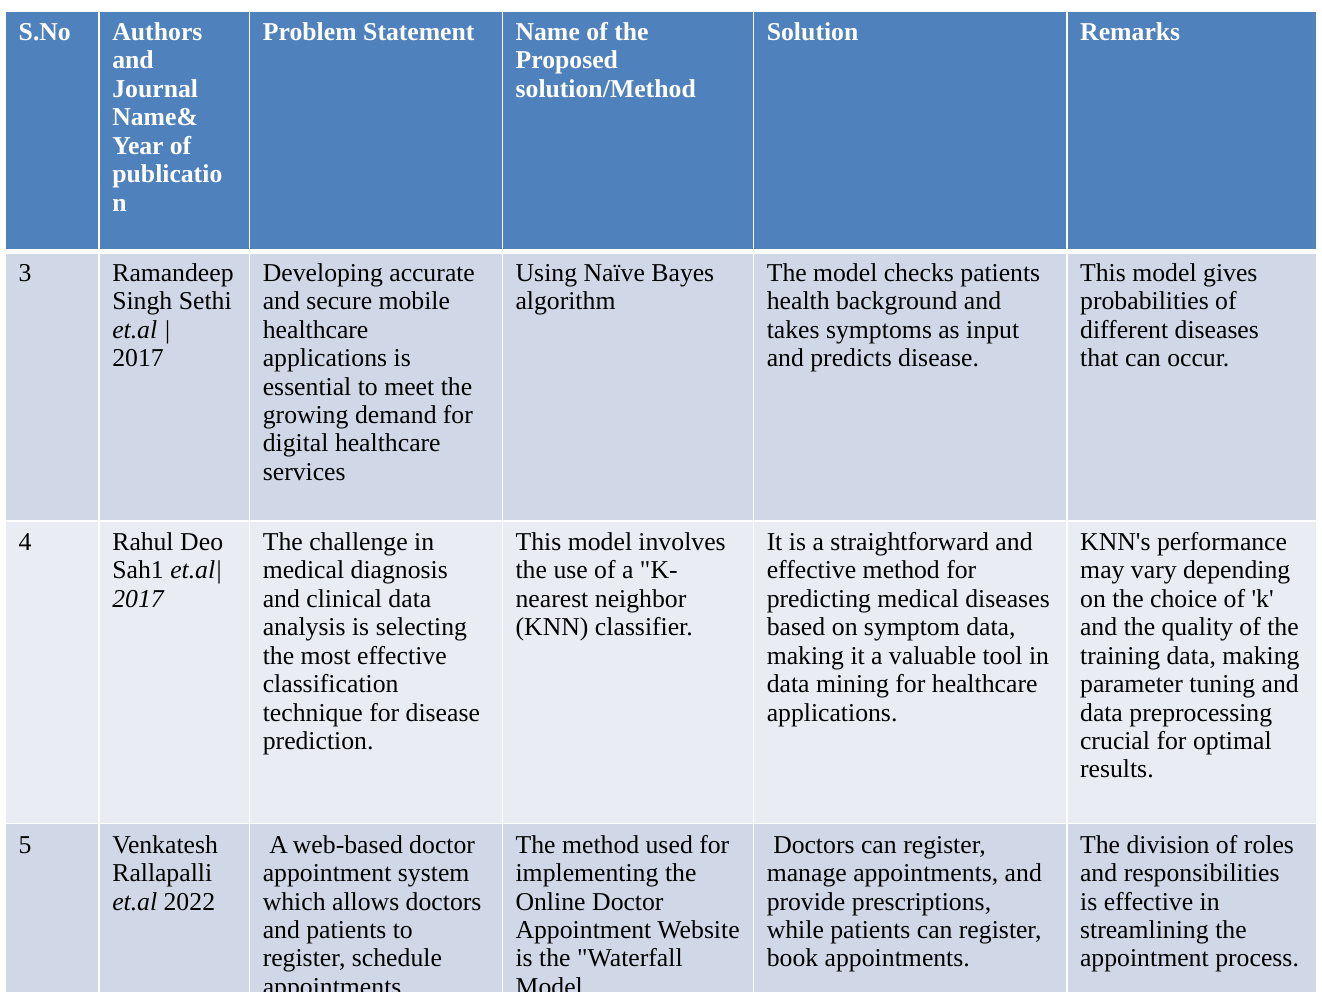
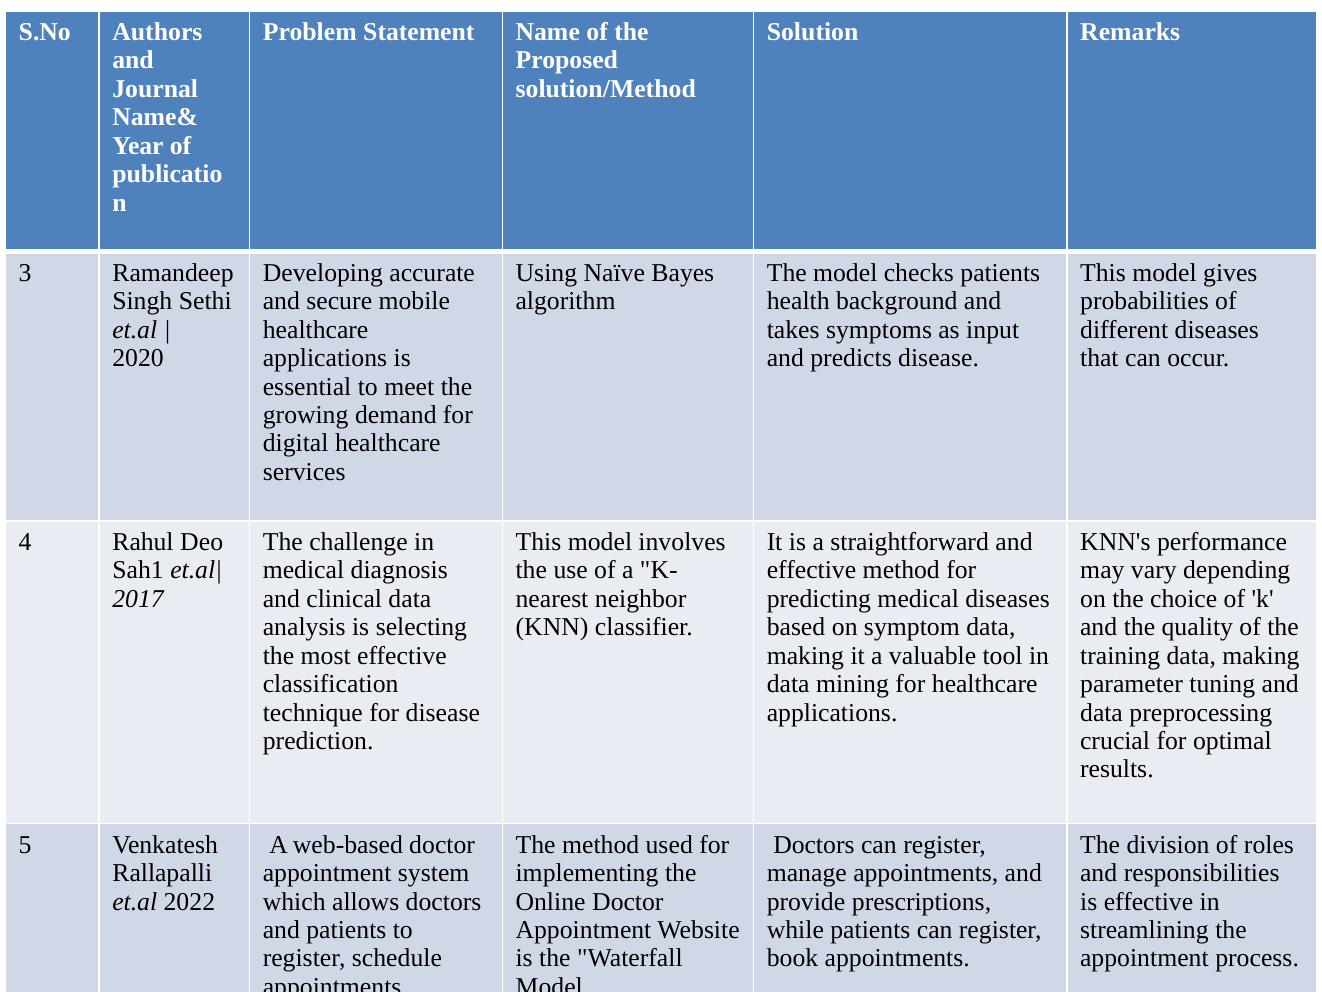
2017: 2017 -> 2020 (138, 358)
